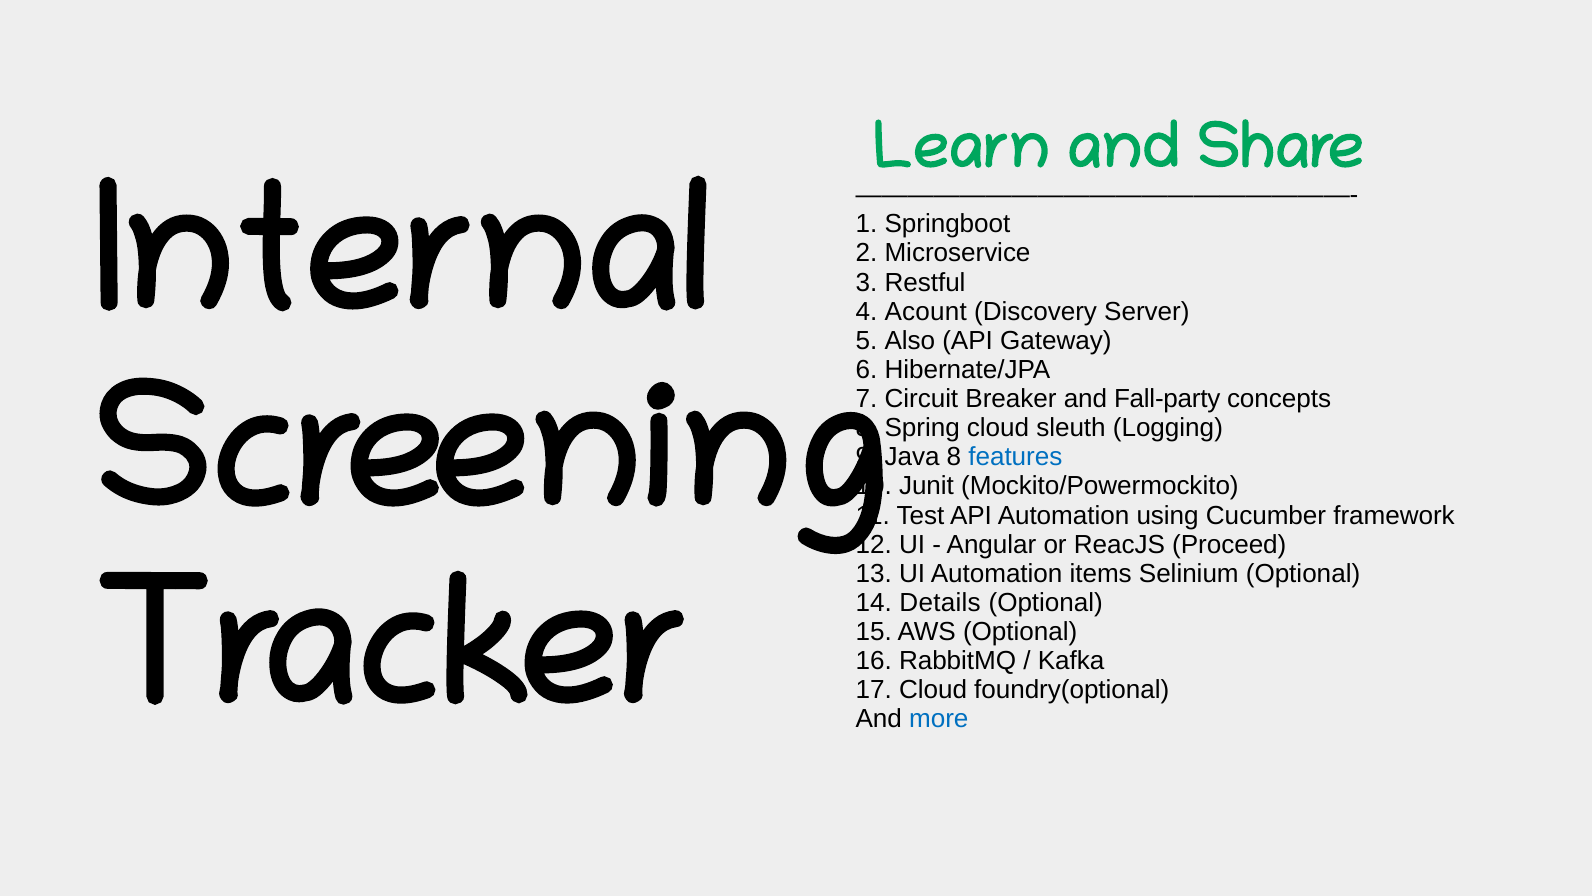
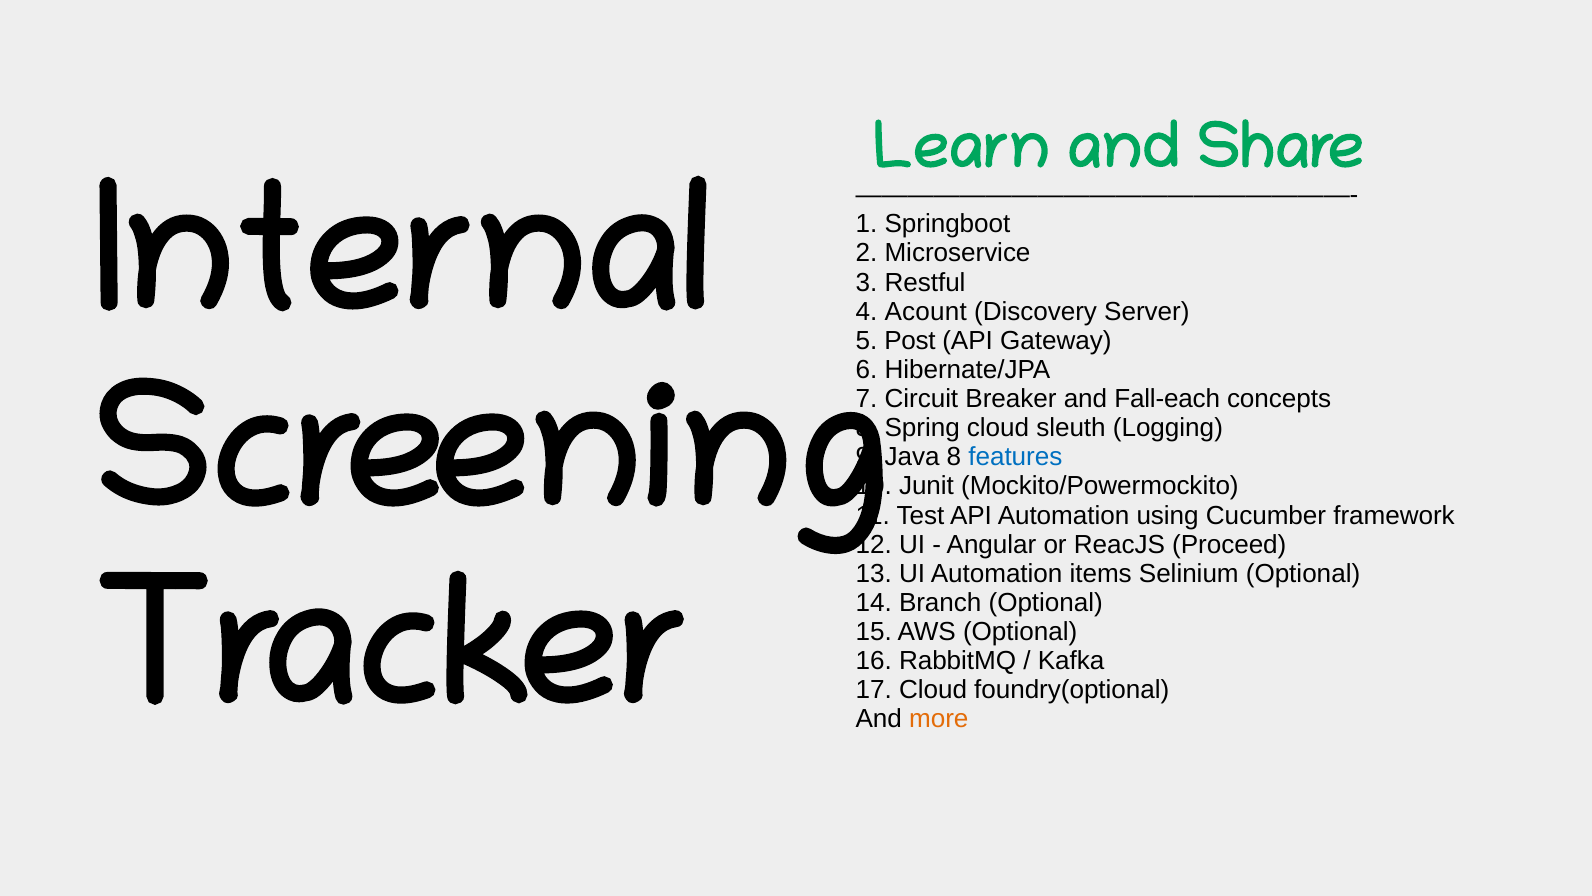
Also: Also -> Post (910, 341)
Fall-party: Fall-party -> Fall-each (1167, 399)
Details: Details -> Branch (940, 603)
more colour: blue -> orange (939, 719)
